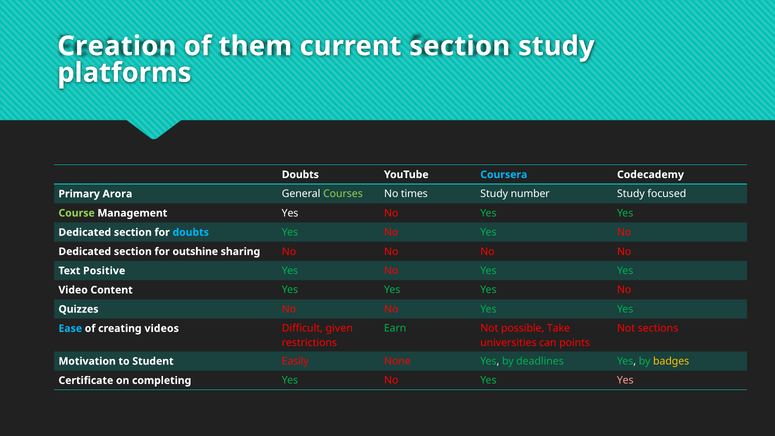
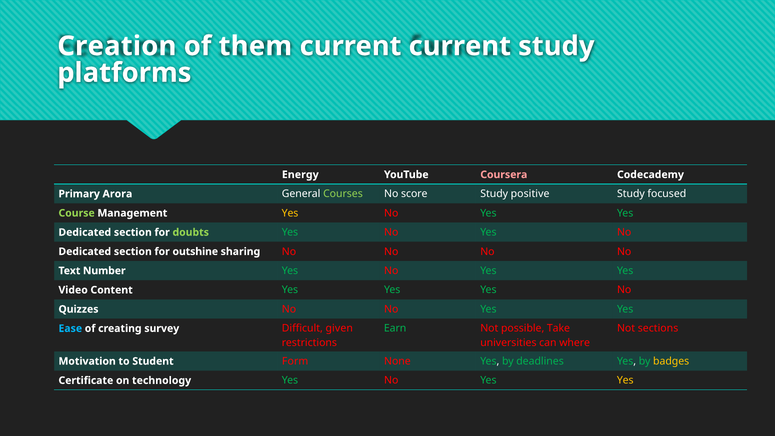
current section: section -> current (460, 46)
Doubts: Doubts -> Energy (300, 175)
Coursera colour: light blue -> pink (504, 175)
times: times -> score (414, 194)
number: number -> positive (530, 194)
Yes colour: white -> yellow (290, 213)
doubts colour: light blue -> light green (191, 232)
Positive: Positive -> Number (104, 271)
videos: videos -> survey (162, 328)
points: points -> where (575, 343)
Easily: Easily -> Form (295, 361)
completing: completing -> technology (162, 380)
Yes colour: pink -> yellow (625, 380)
